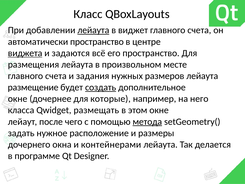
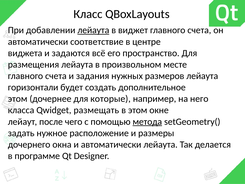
автоматически пространство: пространство -> соответствие (97, 42)
виджета underline: present -> none (25, 53)
размещение: размещение -> горизонтали (33, 87)
создать underline: present -> none (101, 87)
окне: окне -> этом (18, 99)
и контейнерами: контейнерами -> автоматически (111, 144)
